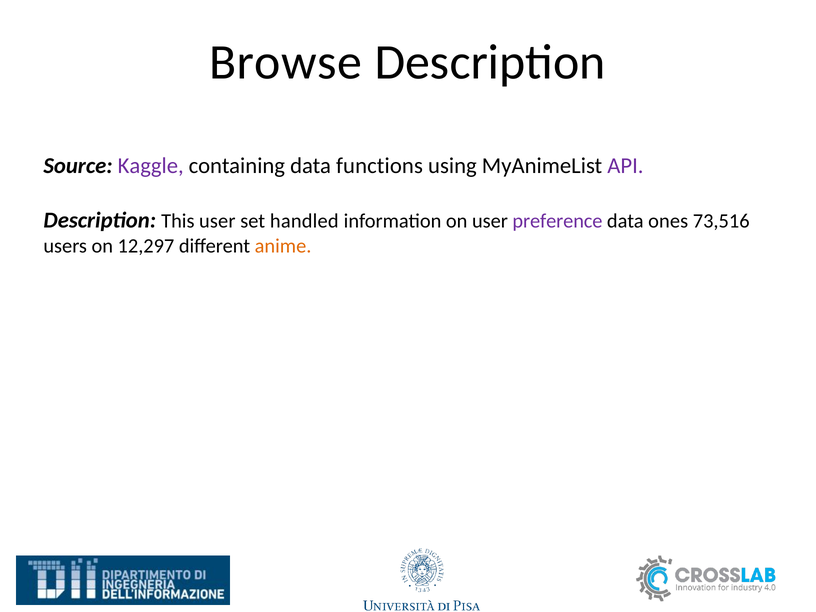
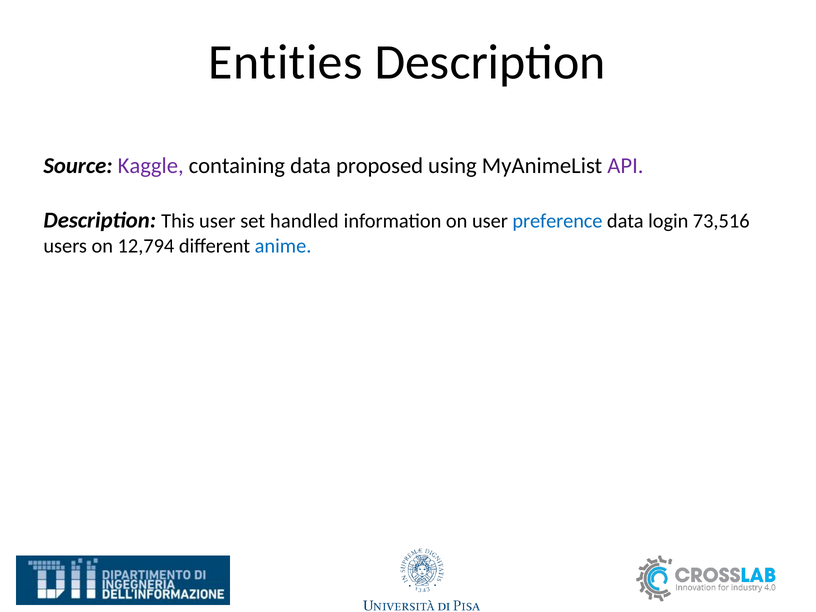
Browse: Browse -> Entities (286, 63)
functions: functions -> proposed (380, 166)
preference colour: purple -> blue (557, 221)
ones: ones -> login (668, 221)
12,297: 12,297 -> 12,794 (146, 246)
anime colour: orange -> blue (283, 246)
